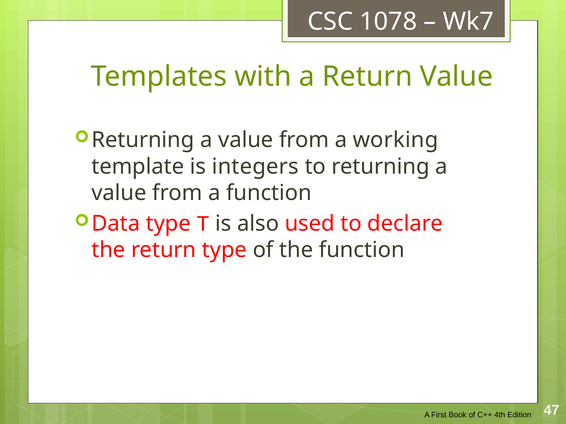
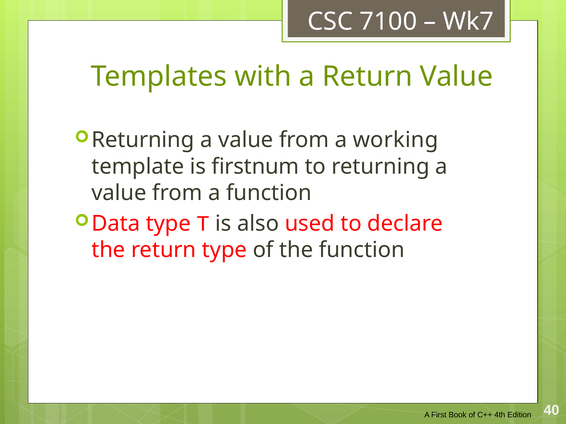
1078: 1078 -> 7100 (388, 22)
integers: integers -> firstnum (255, 167)
47: 47 -> 40 (552, 411)
